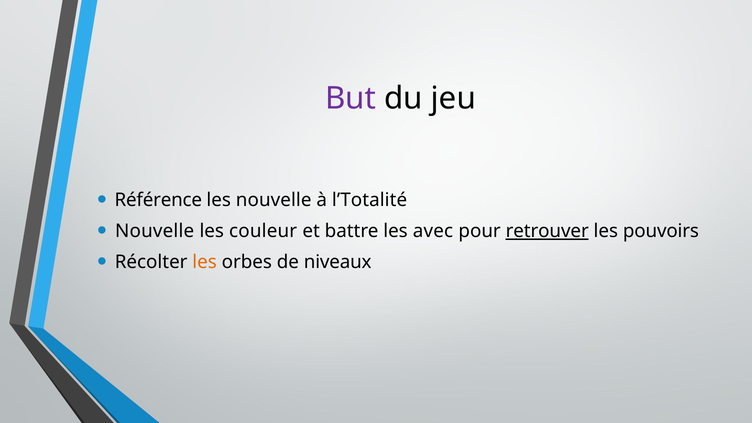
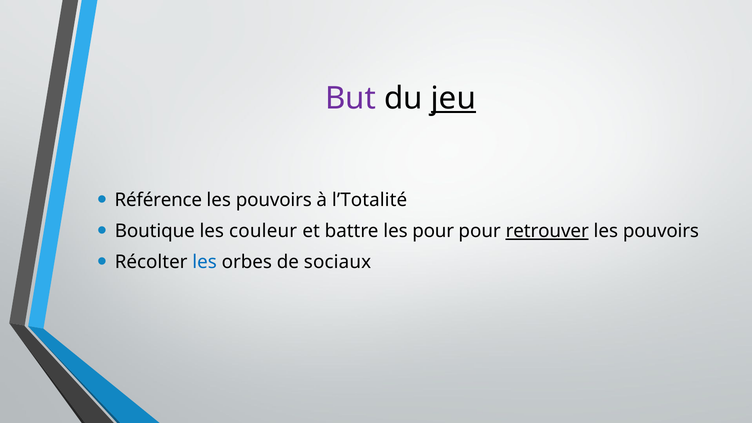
jeu underline: none -> present (453, 99)
nouvelle: nouvelle -> pouvoirs (274, 200)
Nouvelle: Nouvelle -> Boutique (155, 231)
les avec: avec -> pour (433, 231)
les colour: orange -> blue (205, 262)
niveaux: niveaux -> sociaux (338, 262)
